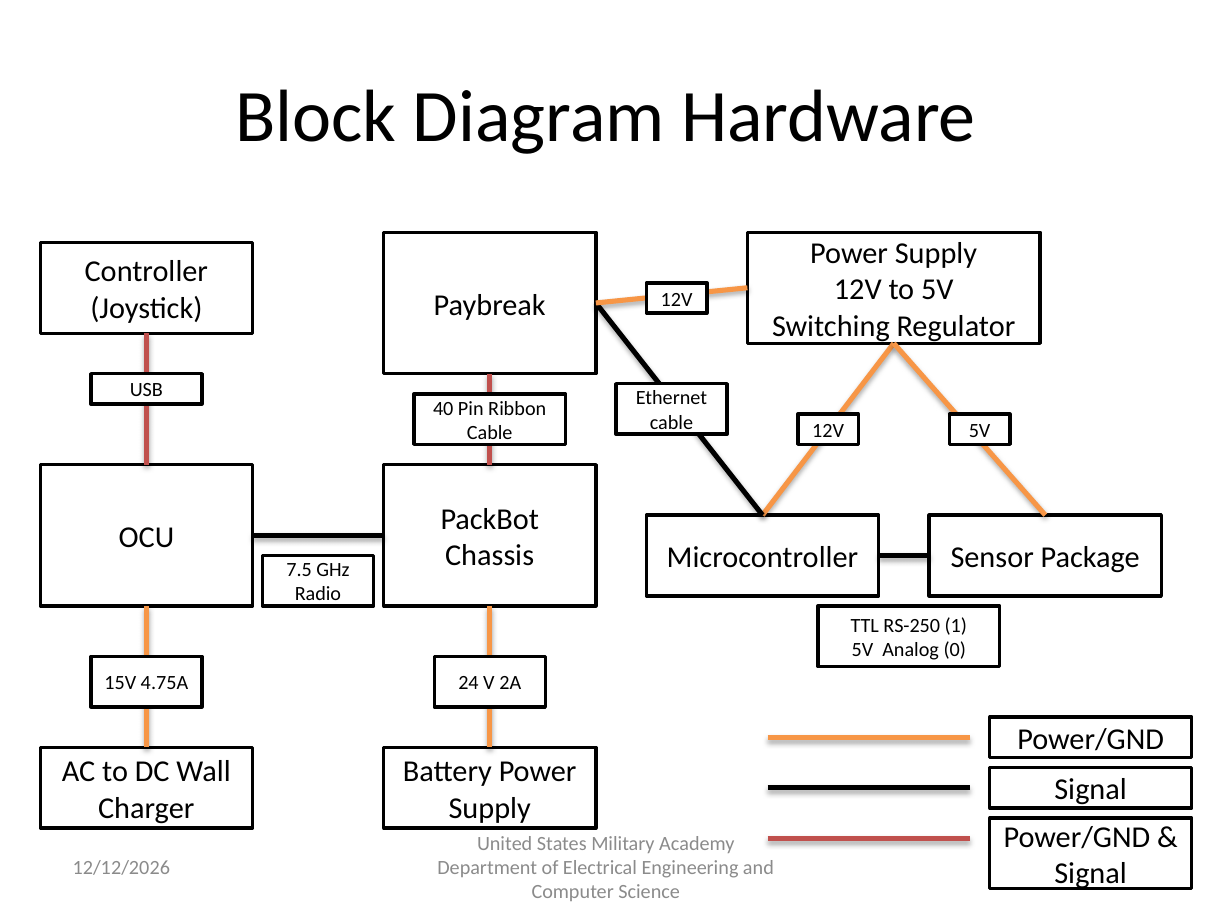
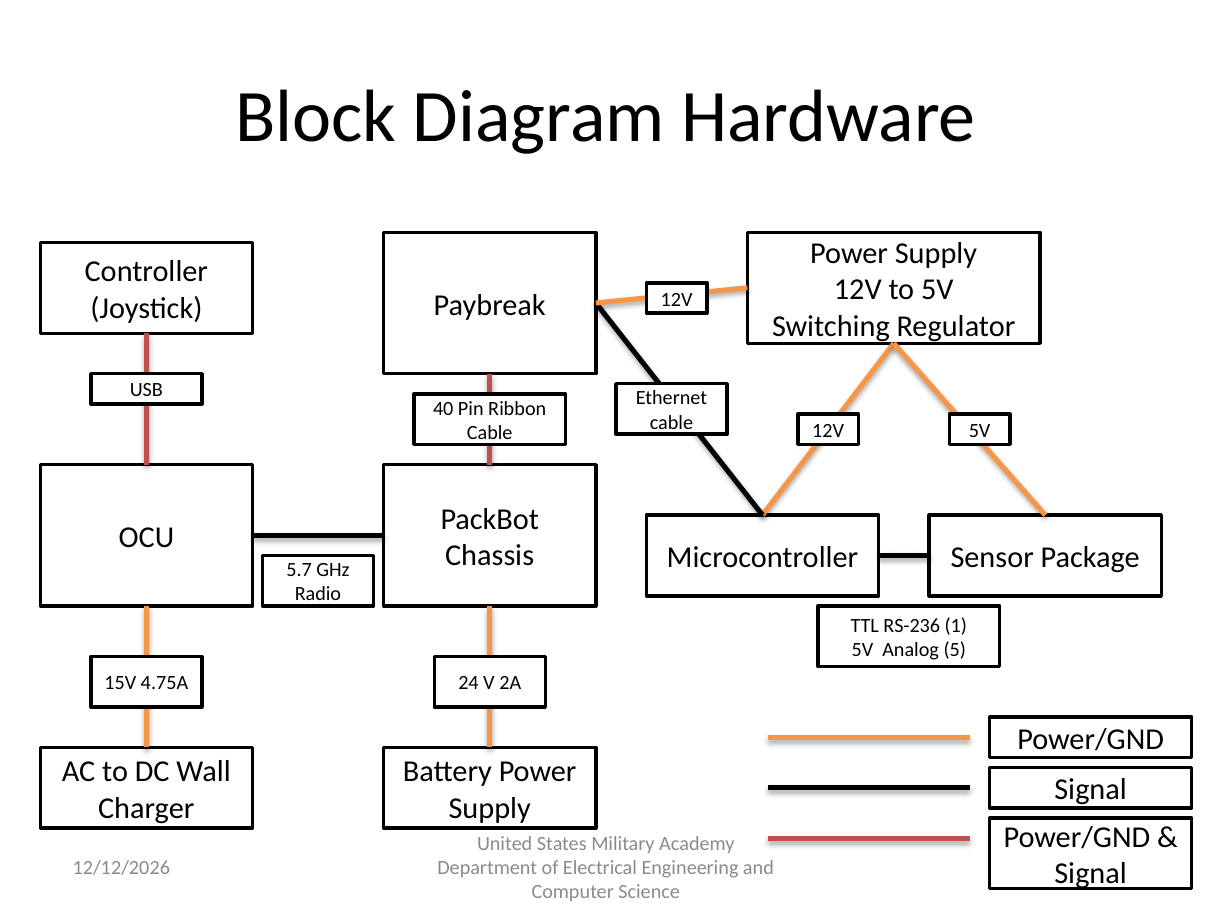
7.5: 7.5 -> 5.7 (299, 570)
RS-250: RS-250 -> RS-236 (912, 626)
0: 0 -> 5 (955, 650)
